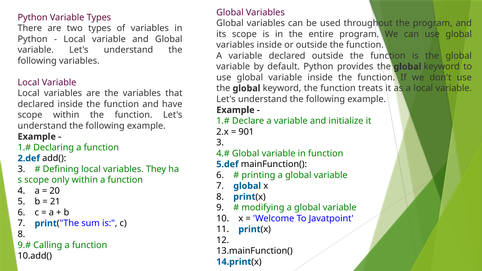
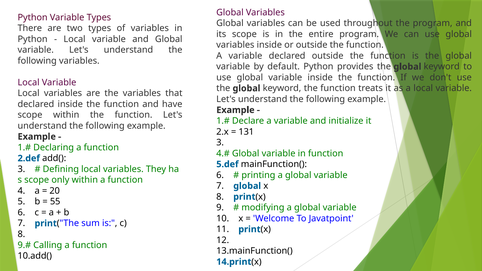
901: 901 -> 131 (246, 132)
21: 21 -> 55 (55, 202)
